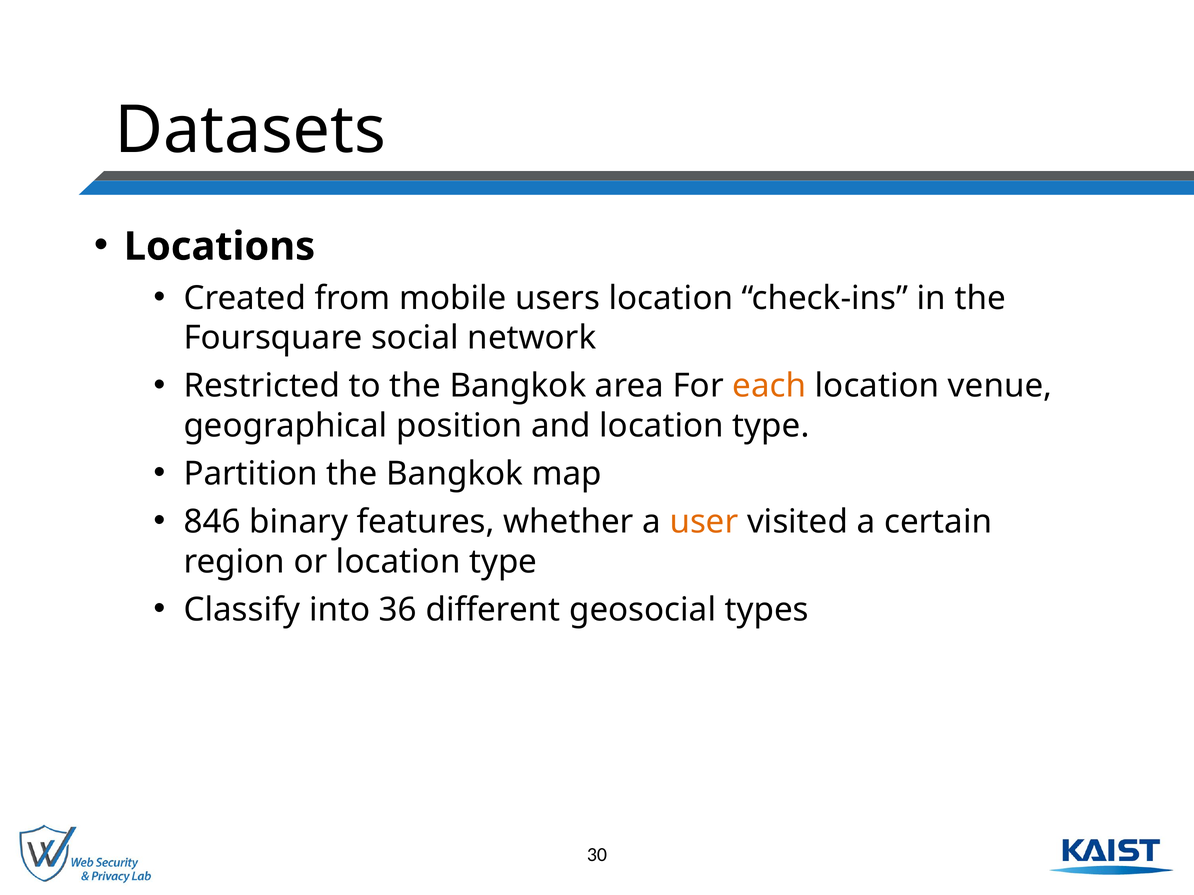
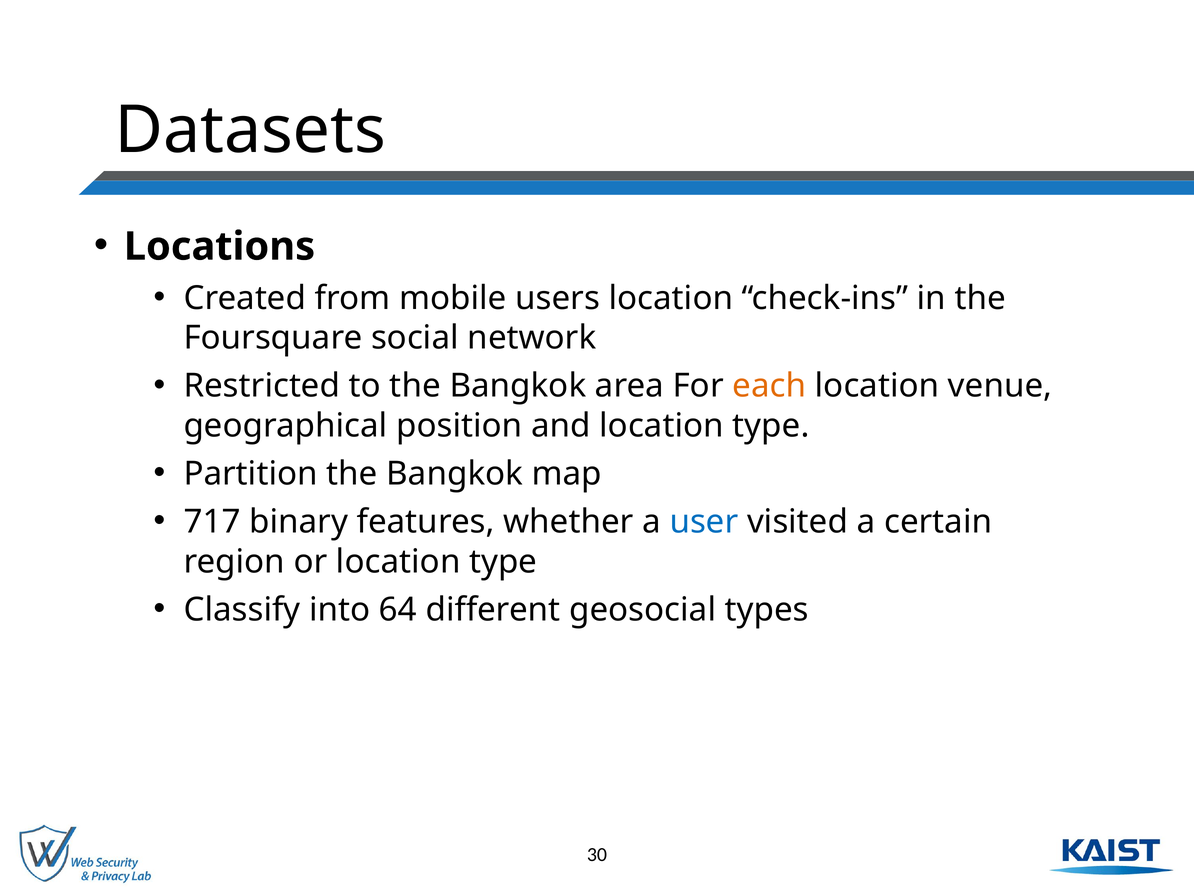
846: 846 -> 717 (212, 522)
user colour: orange -> blue (704, 522)
36: 36 -> 64 (398, 610)
